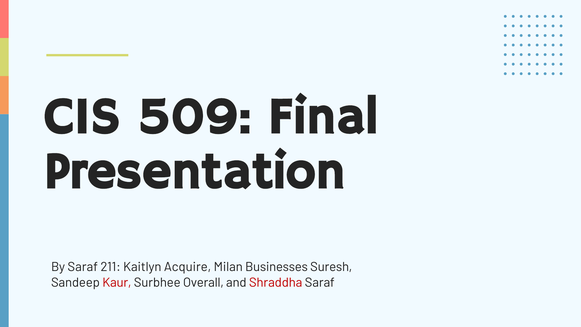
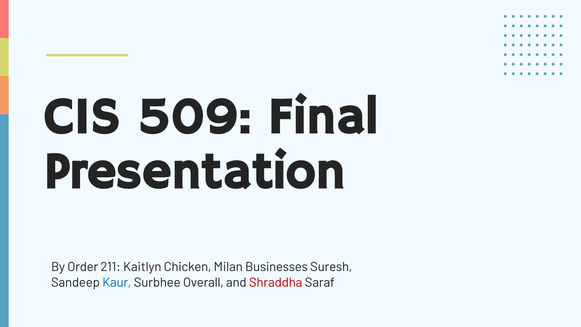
By Saraf: Saraf -> Order (83, 267)
Acquire: Acquire -> Chicken (188, 267)
Kaur colour: red -> blue (117, 282)
